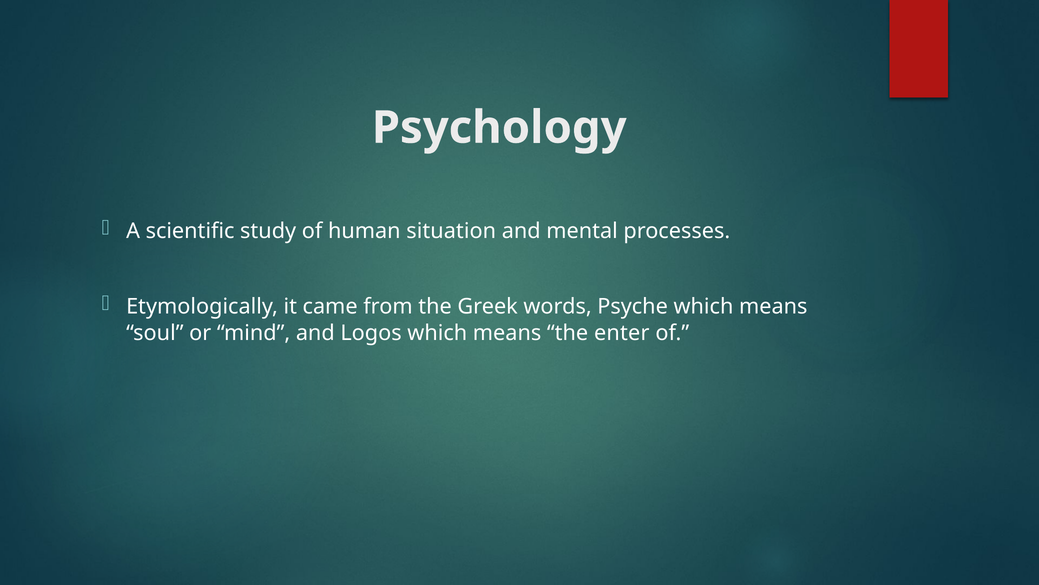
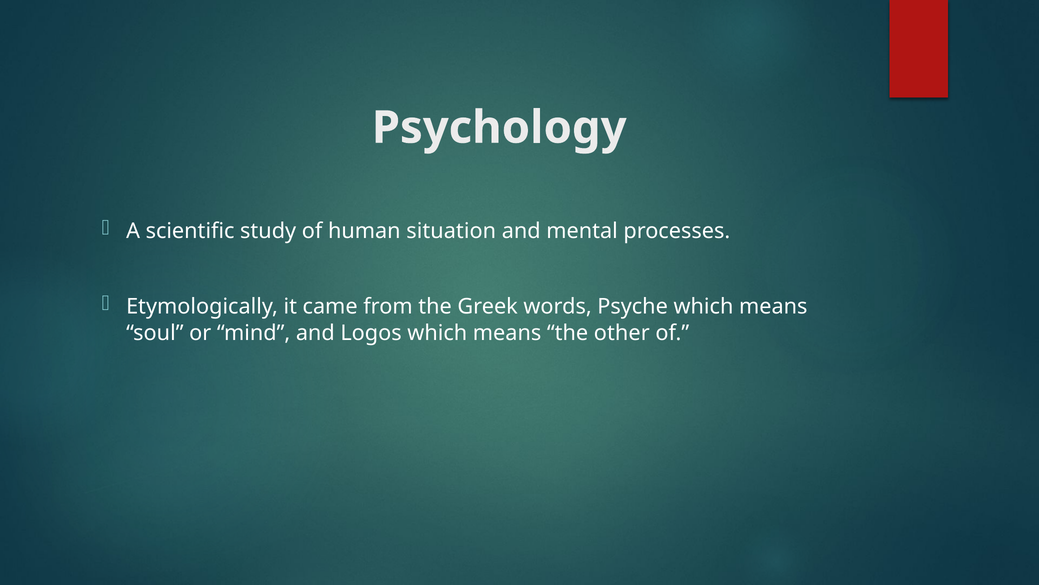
enter: enter -> other (622, 333)
